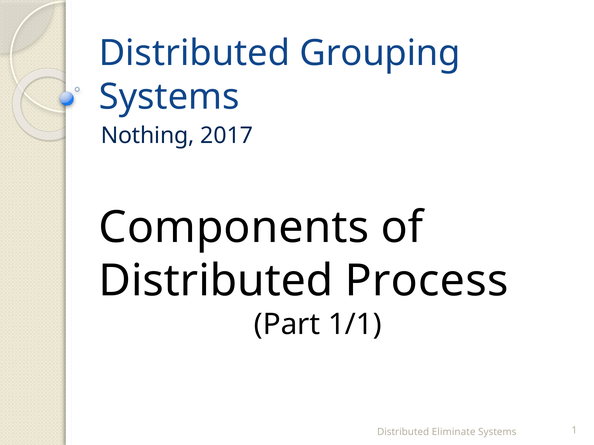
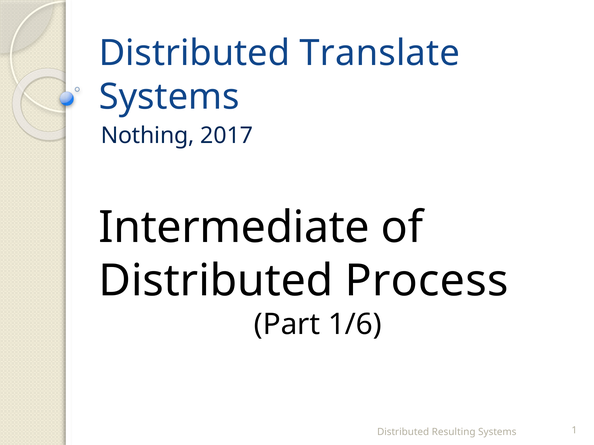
Grouping: Grouping -> Translate (380, 53)
Components: Components -> Intermediate (234, 228)
1/1: 1/1 -> 1/6 (355, 325)
Eliminate: Eliminate -> Resulting (454, 432)
